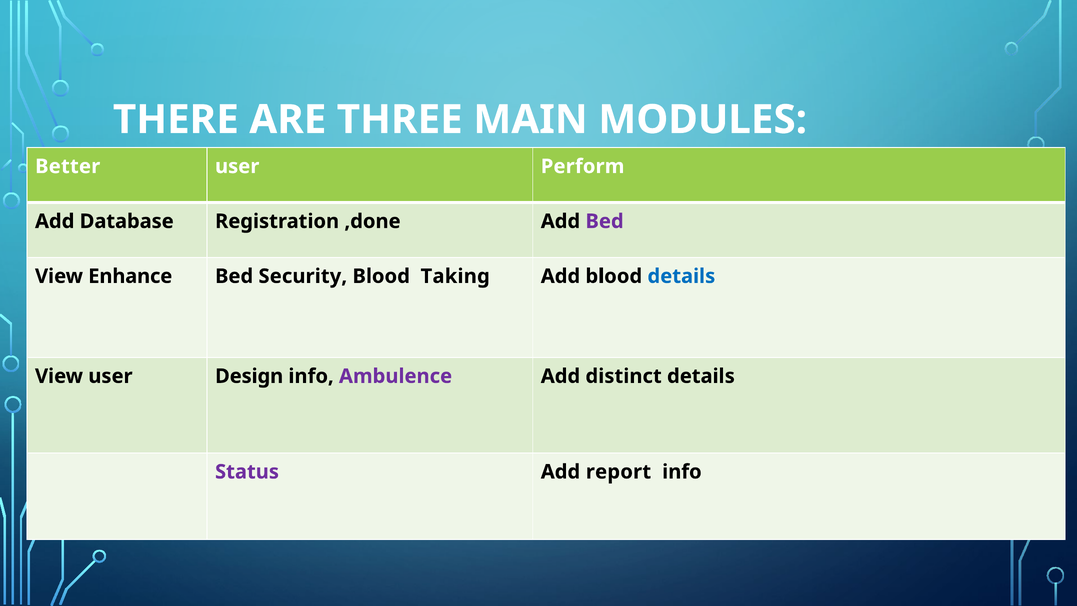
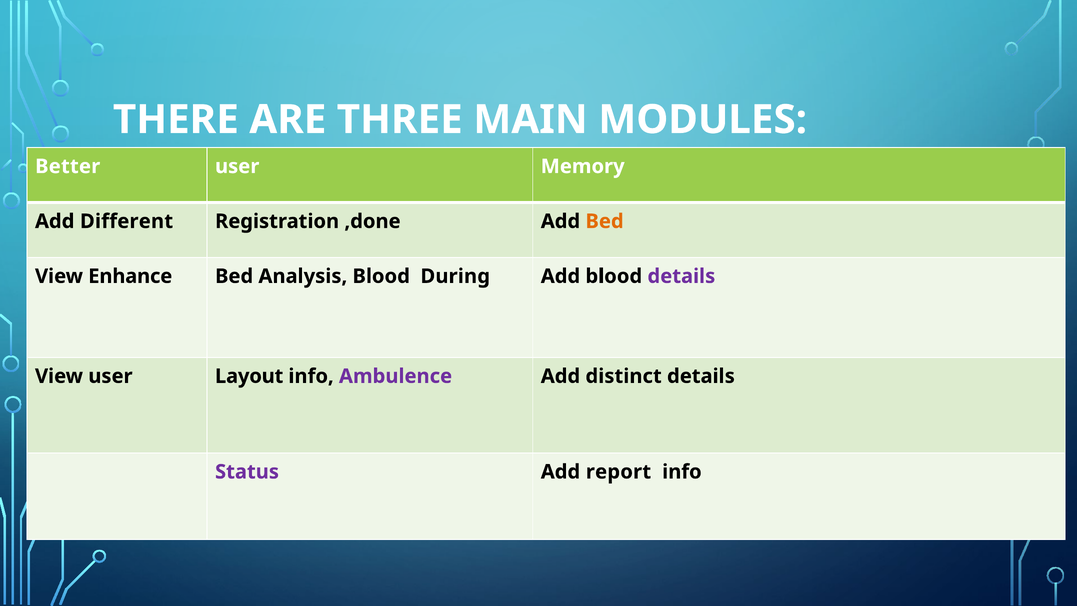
Perform: Perform -> Memory (583, 166)
Database: Database -> Different (127, 221)
Bed colour: purple -> orange (605, 221)
Security: Security -> Analysis (303, 276)
Taking: Taking -> During (455, 276)
details colour: blue -> purple (681, 276)
Design: Design -> Layout (249, 376)
